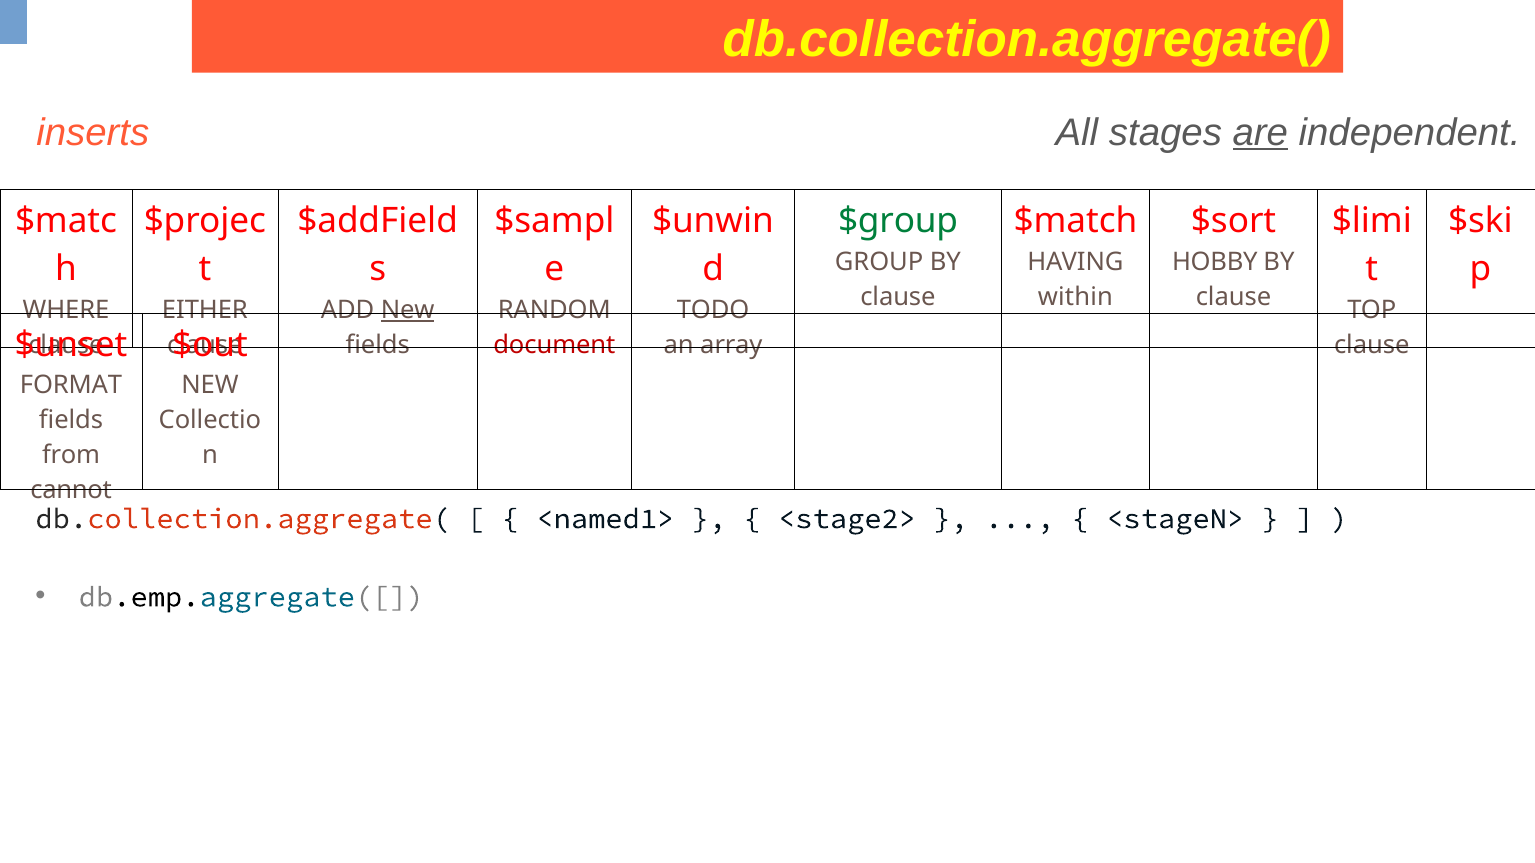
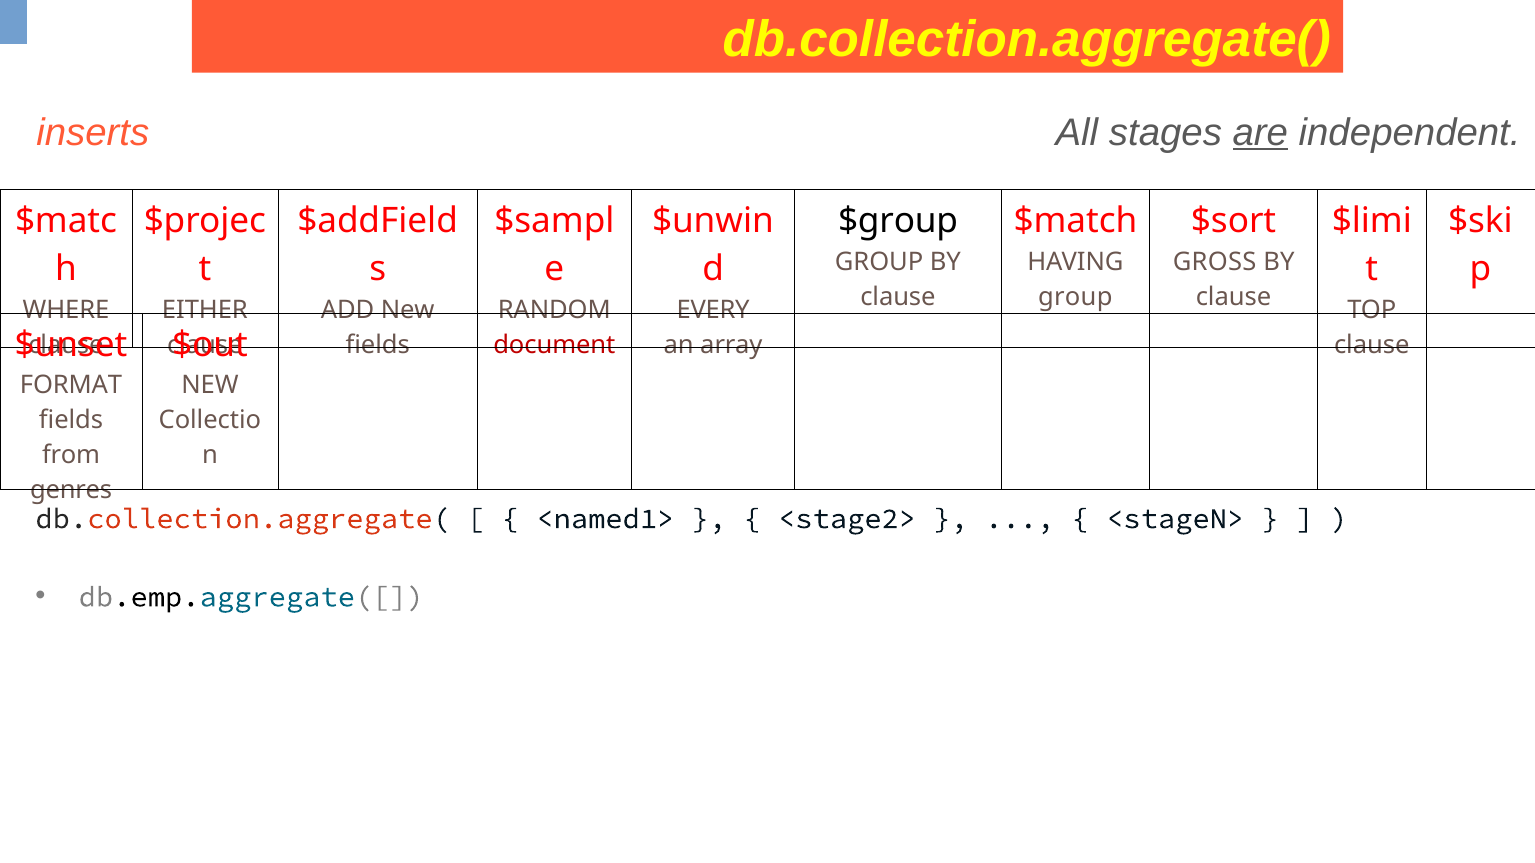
$group colour: green -> black (898, 221)
HOBBY: HOBBY -> GROSS (1215, 262)
within: within -> group (1075, 297)
New underline: present -> none (408, 310)
TODO: TODO -> EVERY (713, 310)
cannot: cannot -> genres (71, 490)
